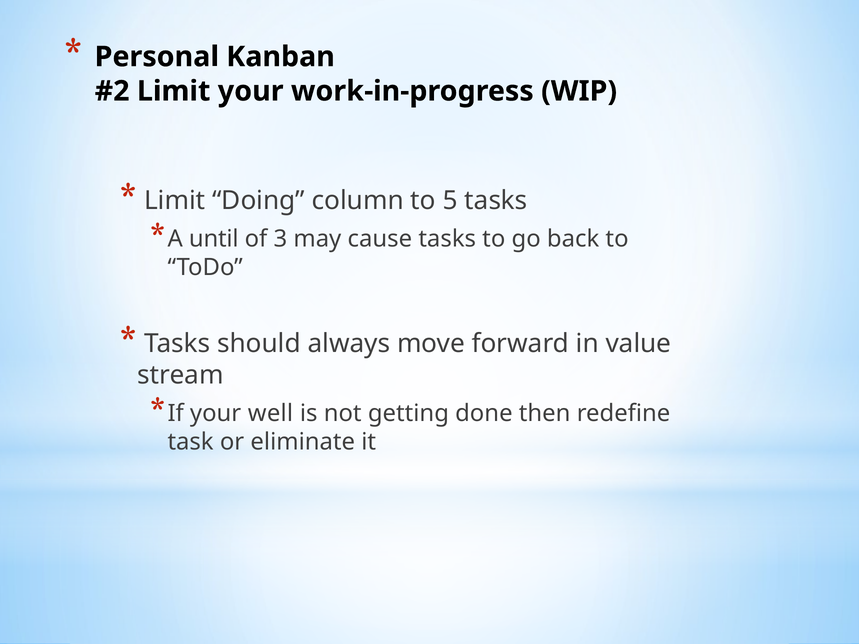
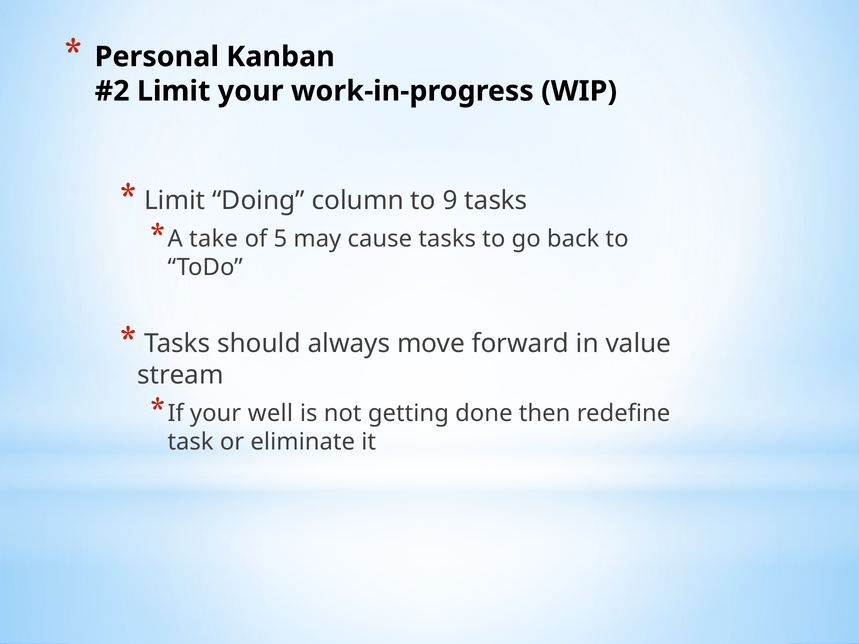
5: 5 -> 9 (450, 201)
until: until -> take (214, 239)
3: 3 -> 5 (280, 239)
